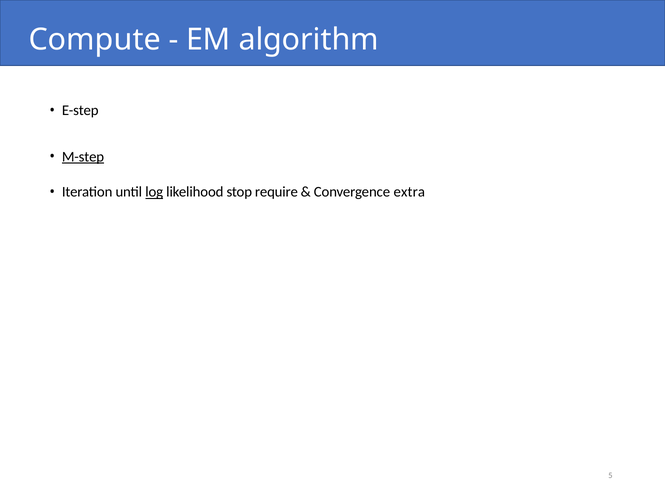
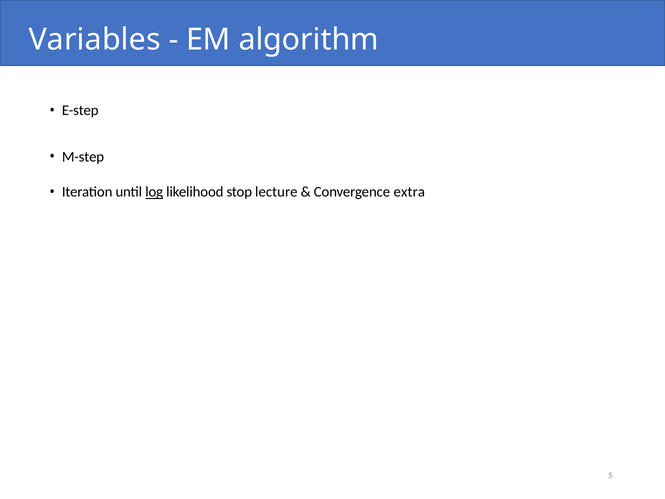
Compute: Compute -> Variables (95, 40)
M-step underline: present -> none (83, 157)
require: require -> lecture (276, 192)
